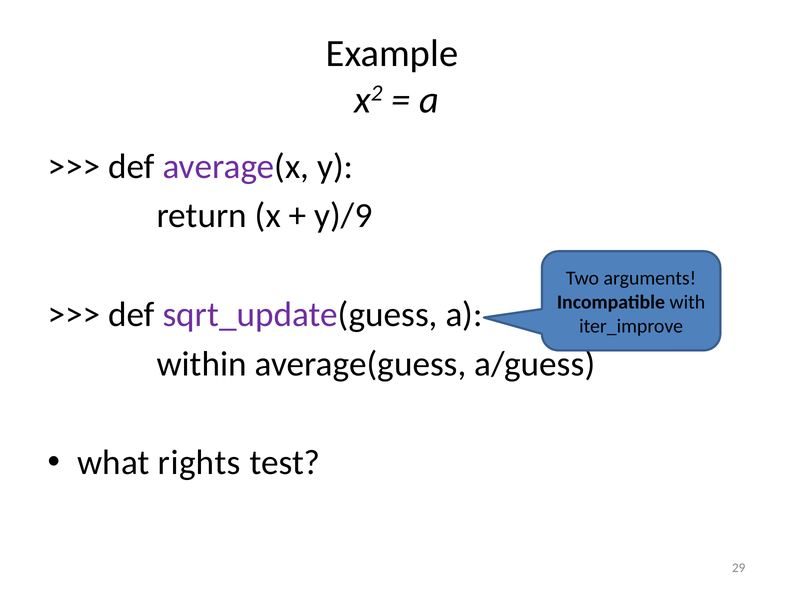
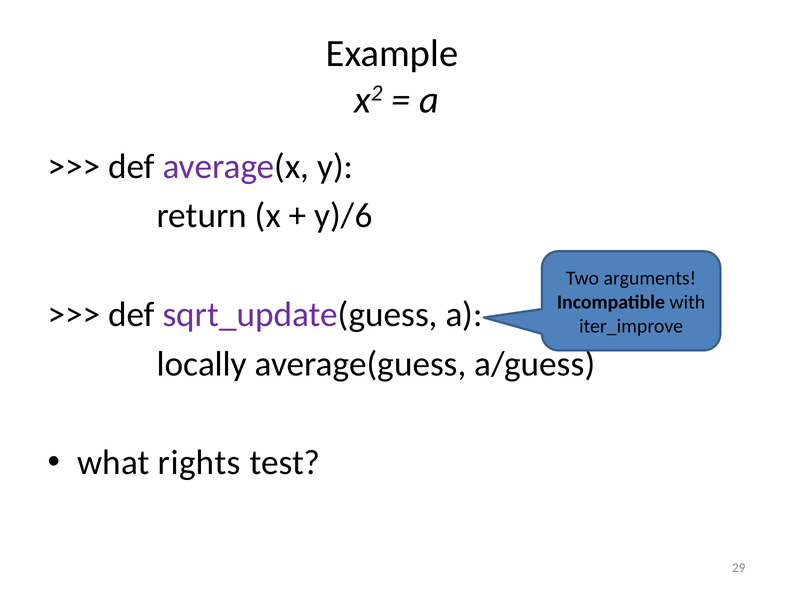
y)/9: y)/9 -> y)/6 (343, 216)
within: within -> locally (202, 364)
